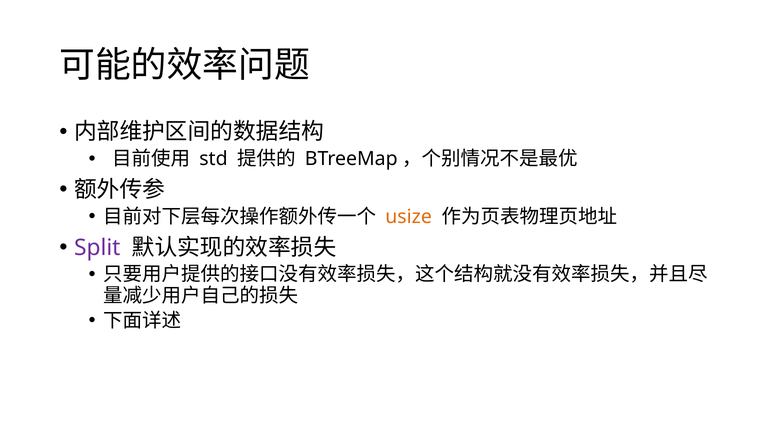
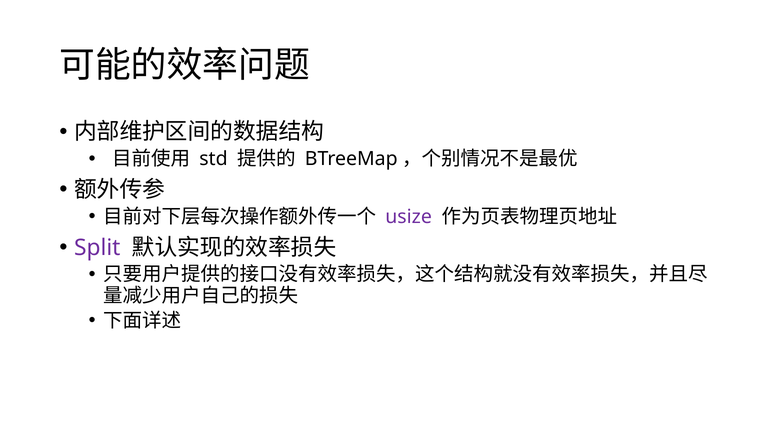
usize colour: orange -> purple (409, 217)
